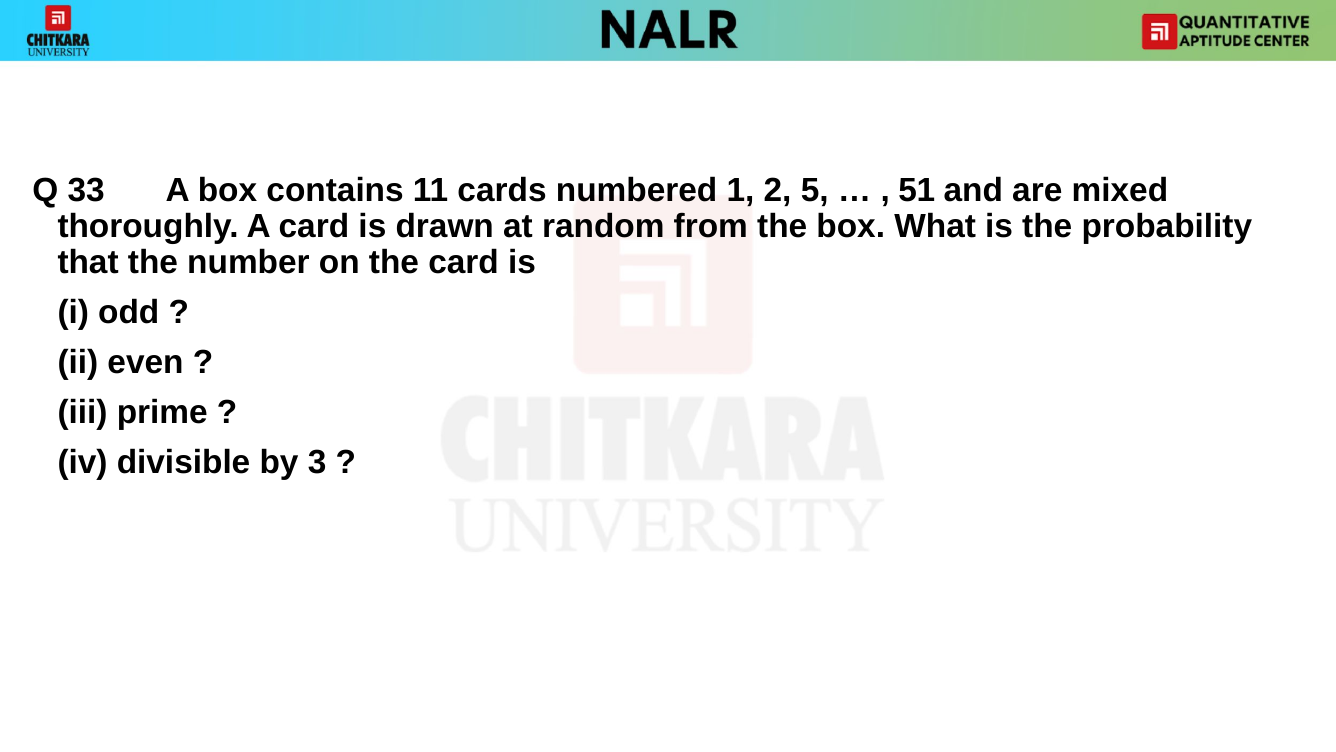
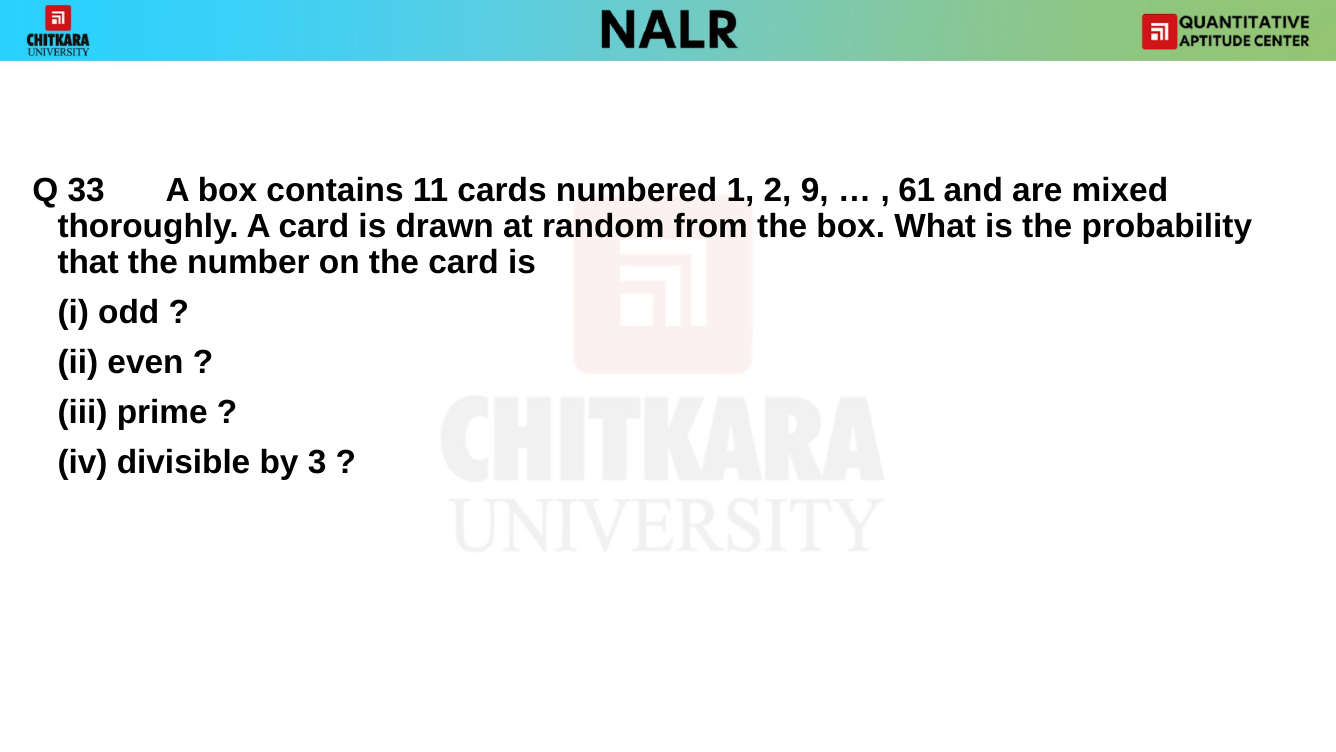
5: 5 -> 9 (815, 190)
51: 51 -> 61 (917, 190)
